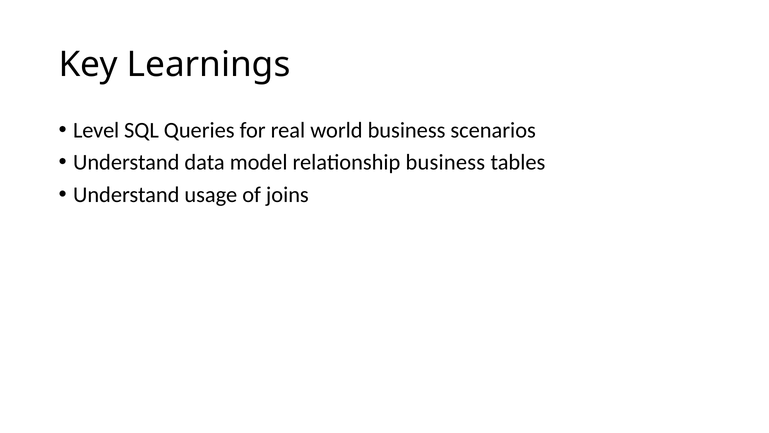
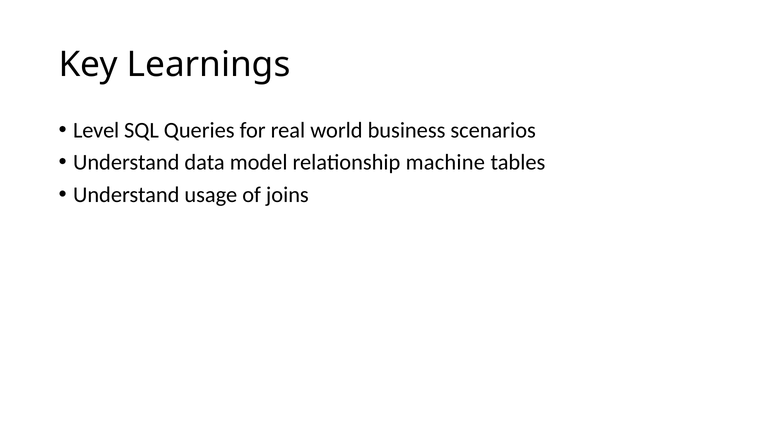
relationship business: business -> machine (445, 162)
